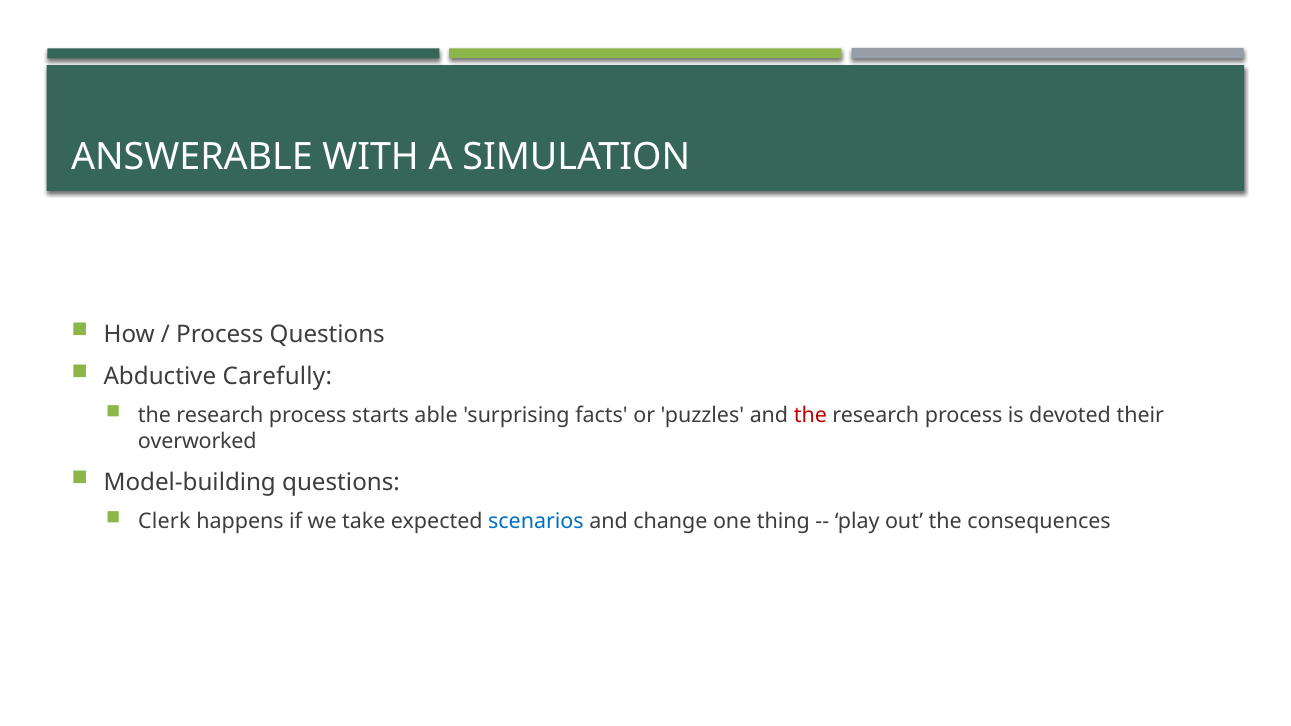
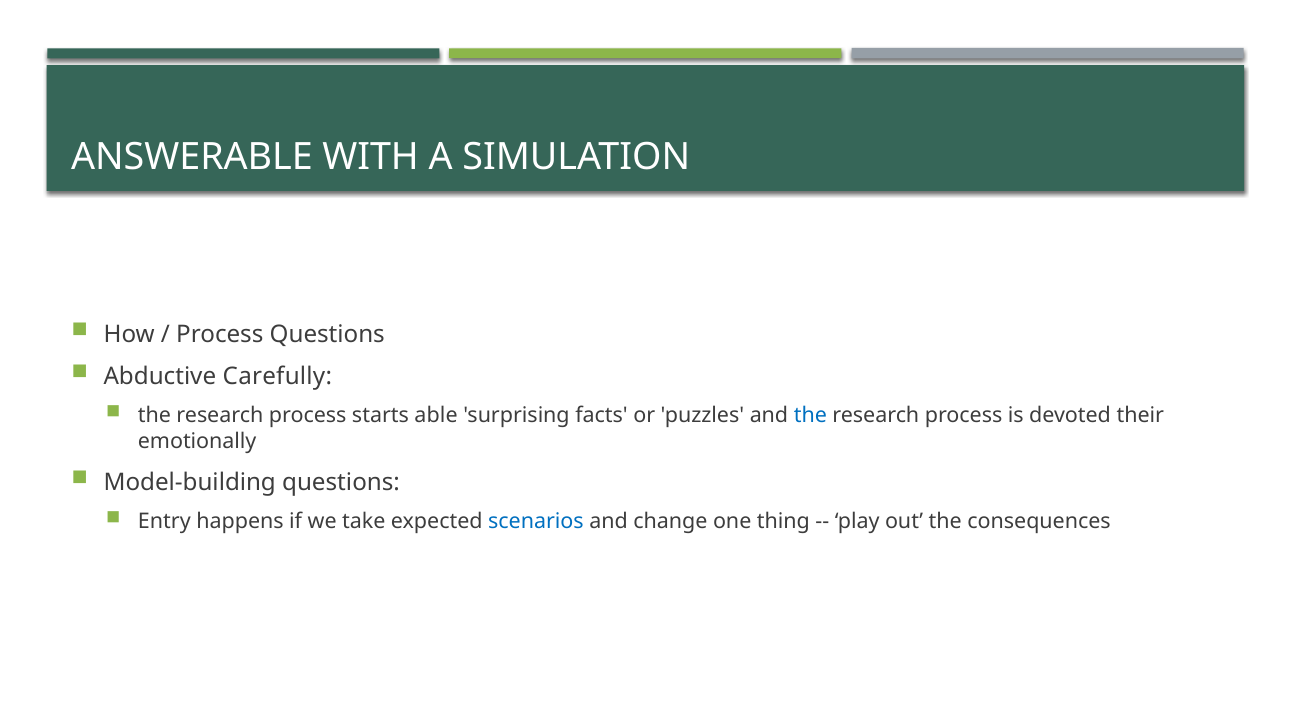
the colour: red -> blue (810, 416)
overworked: overworked -> emotionally (197, 442)
Clerk: Clerk -> Entry (164, 522)
